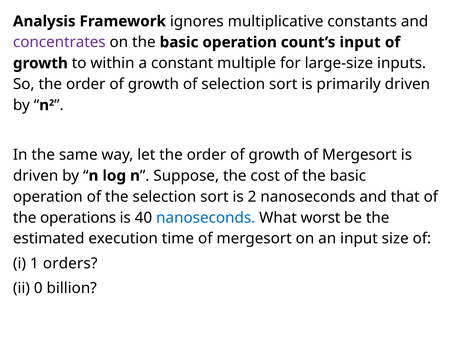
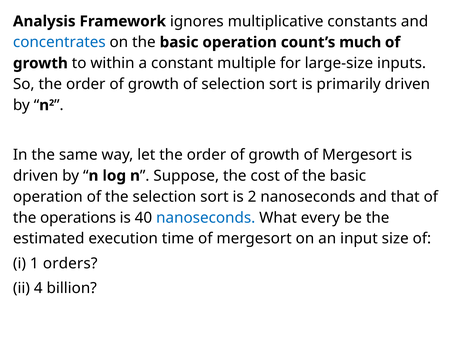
concentrates colour: purple -> blue (59, 42)
count’s input: input -> much (360, 42)
worst: worst -> every (320, 218)
0: 0 -> 4 (38, 289)
